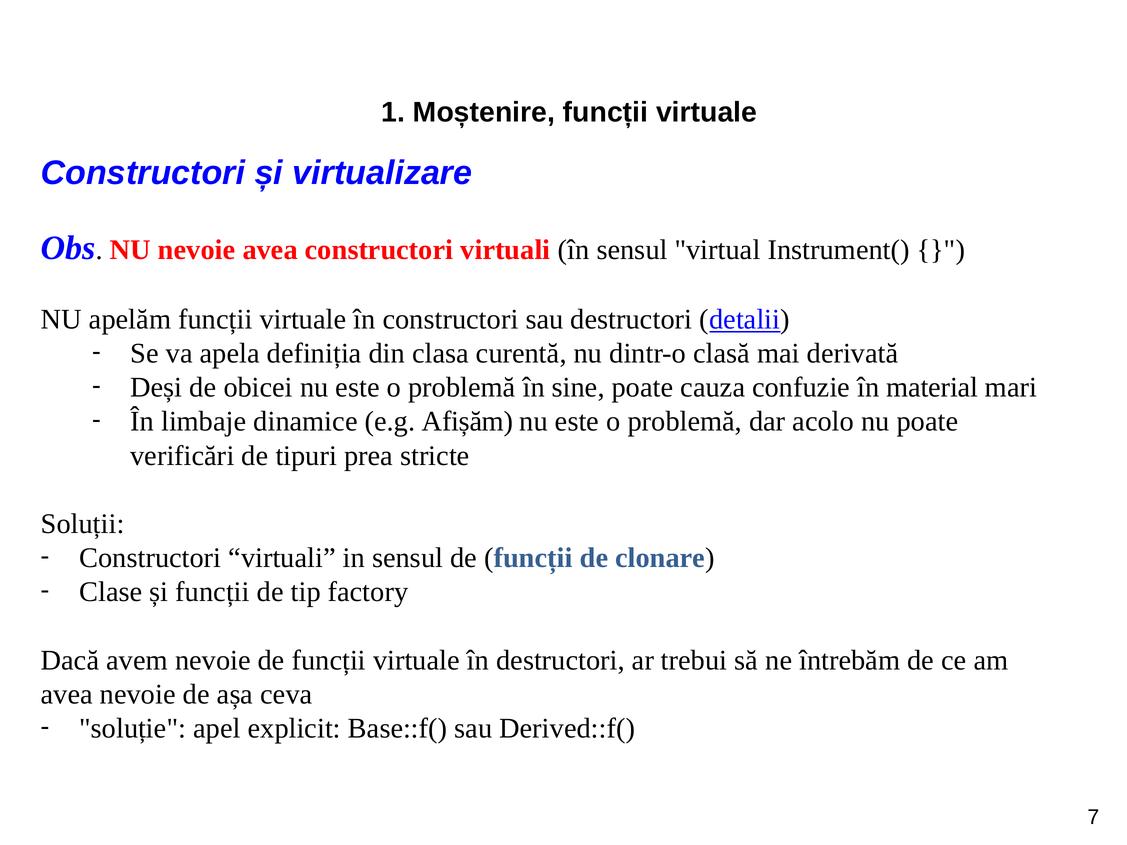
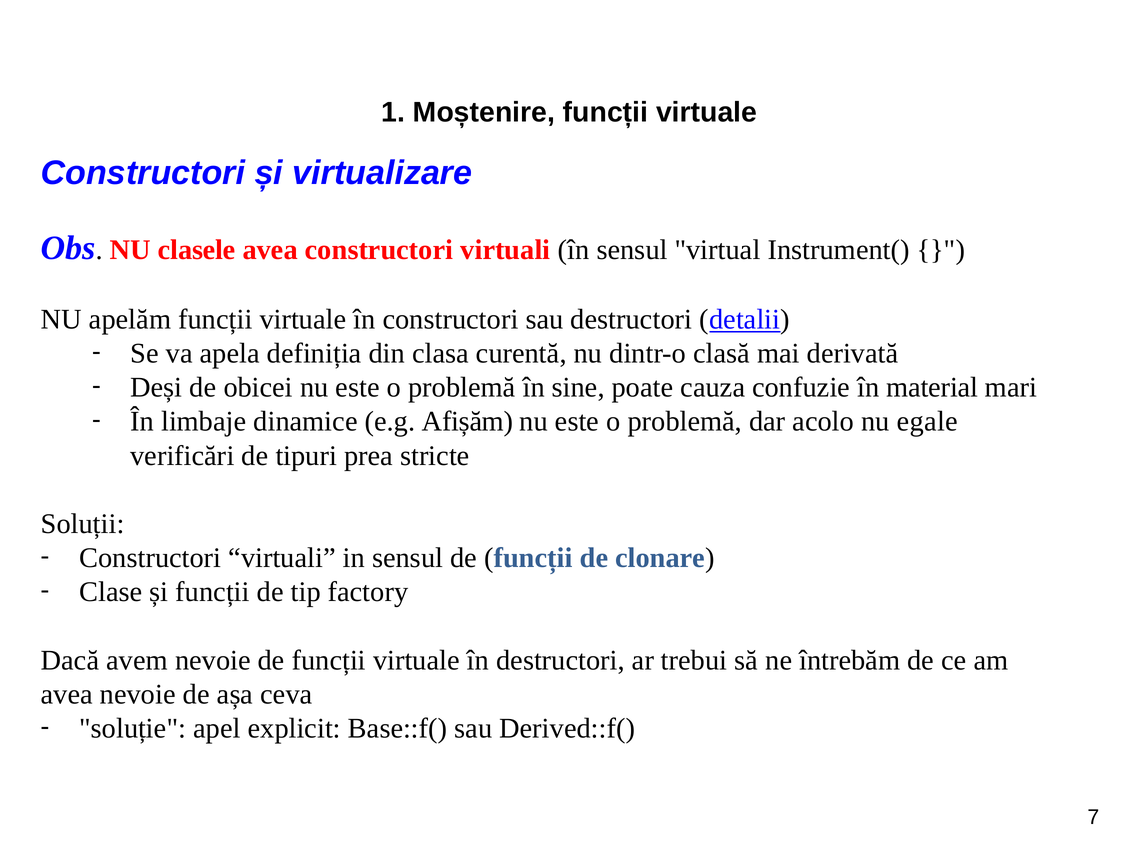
NU nevoie: nevoie -> clasele (197, 250)
nu poate: poate -> egale (927, 422)
